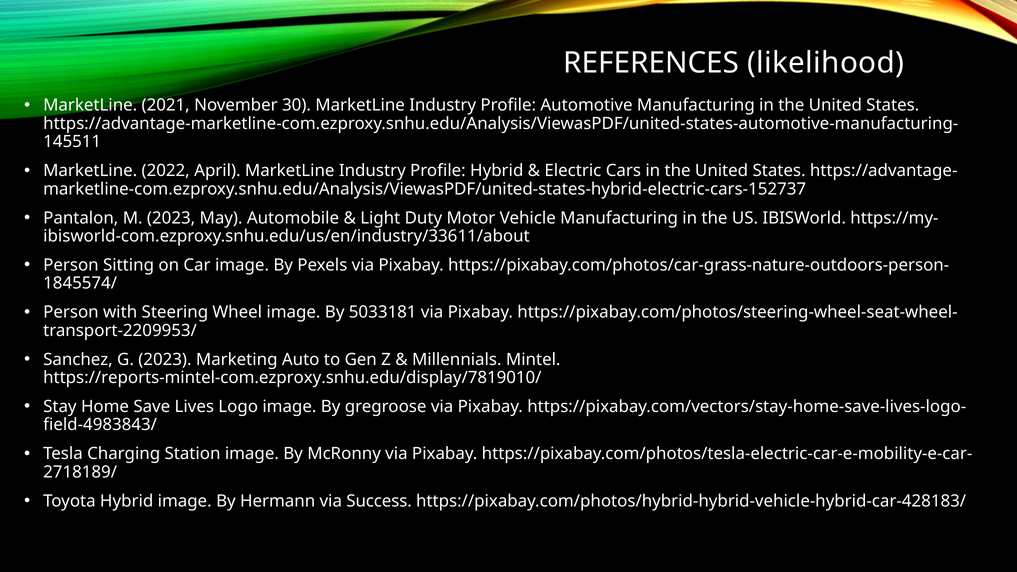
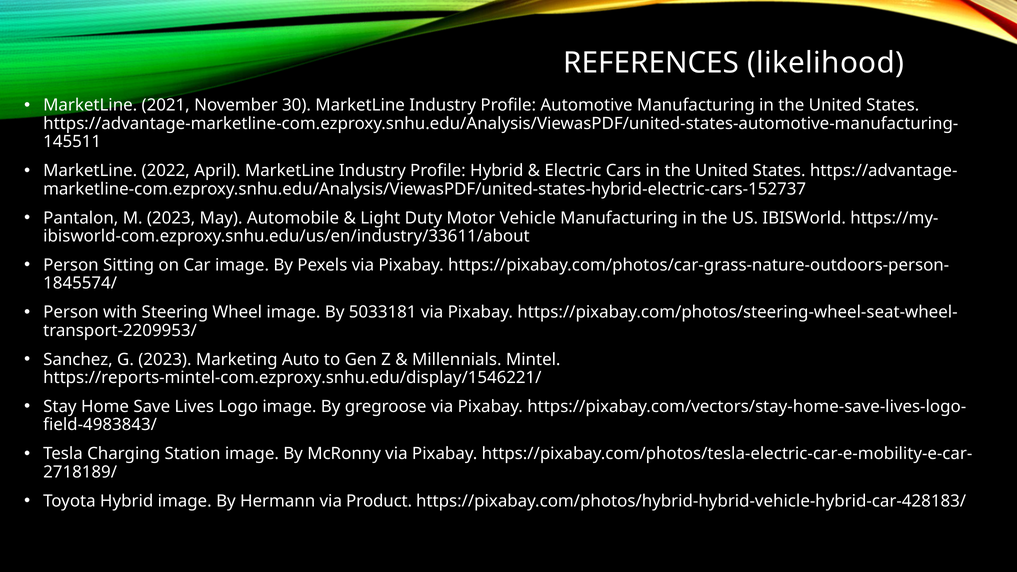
https://reports-mintel-com.ezproxy.snhu.edu/display/7819010/: https://reports-mintel-com.ezproxy.snhu.edu/display/7819010/ -> https://reports-mintel-com.ezproxy.snhu.edu/display/1546221/ (292, 378)
Success: Success -> Product (379, 501)
